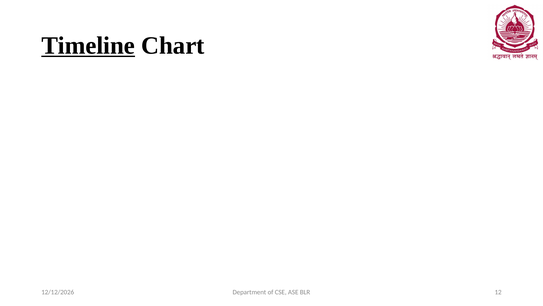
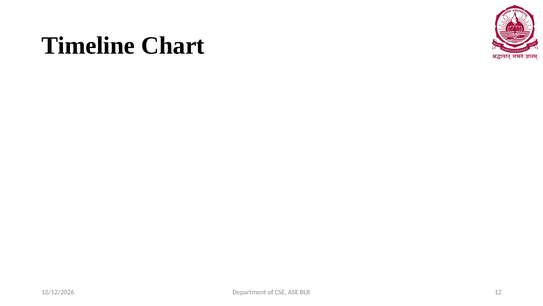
Timeline underline: present -> none (88, 46)
